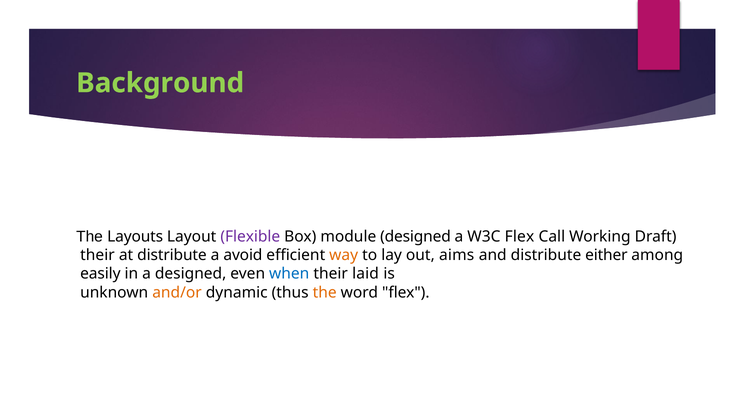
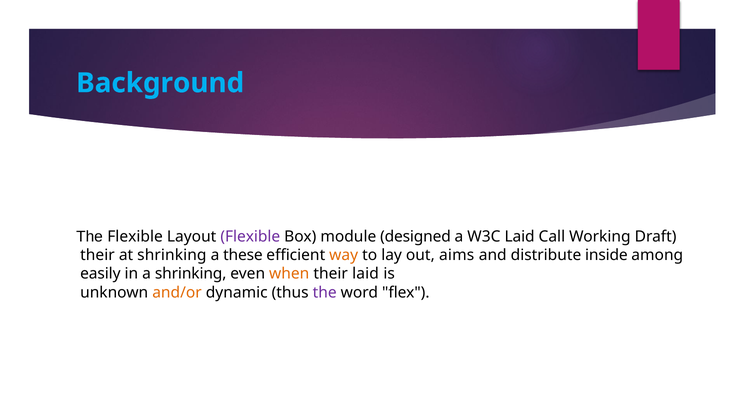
Background colour: light green -> light blue (160, 83)
The Layouts: Layouts -> Flexible (135, 237)
W3C Flex: Flex -> Laid (520, 237)
at distribute: distribute -> shrinking (172, 255)
avoid: avoid -> these (243, 255)
either: either -> inside (606, 255)
a designed: designed -> shrinking (191, 274)
when colour: blue -> orange (289, 274)
the colour: orange -> purple (325, 293)
